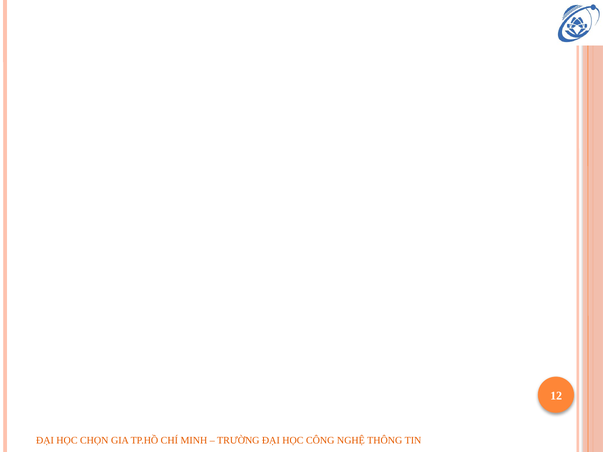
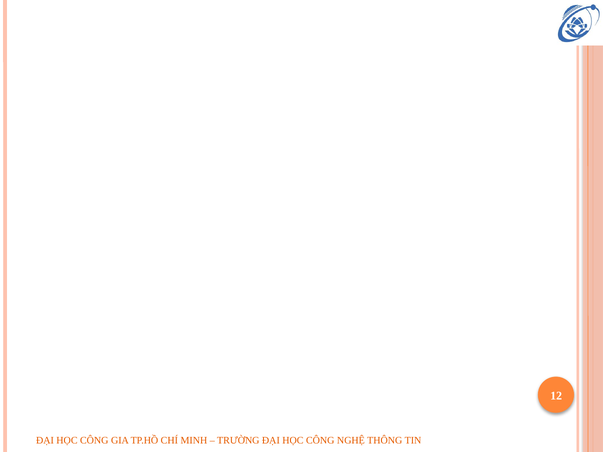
CHỌN: CHỌN -> CÔNG (94, 441)
